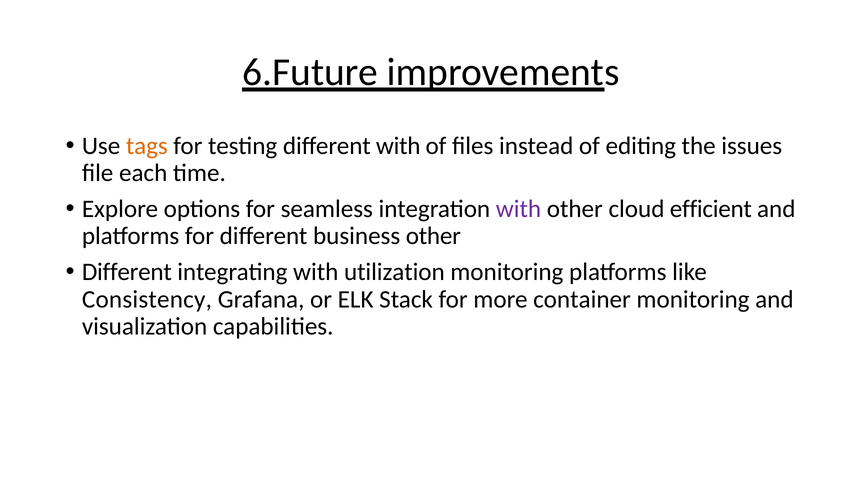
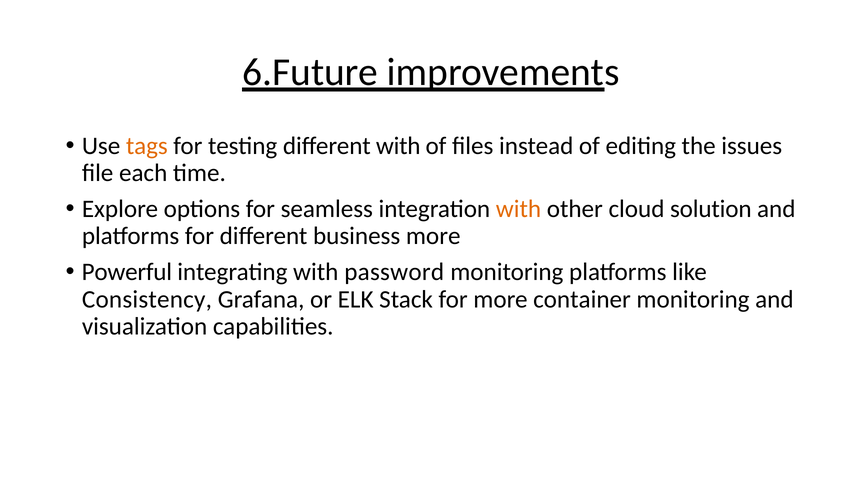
with colour: purple -> orange (519, 209)
efficient: efficient -> solution (711, 209)
business other: other -> more (433, 236)
Different: Different -> Powerful (127, 272)
utilization: utilization -> password (394, 272)
